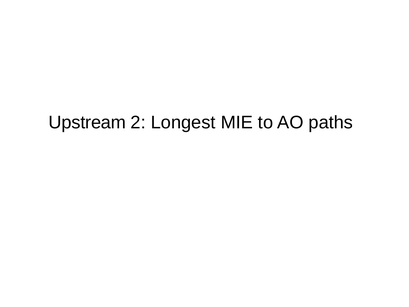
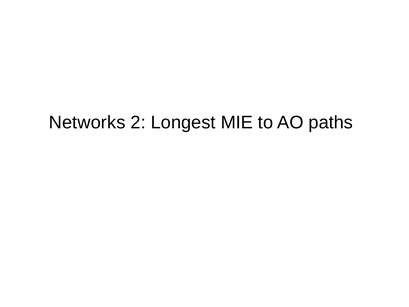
Upstream: Upstream -> Networks (87, 122)
